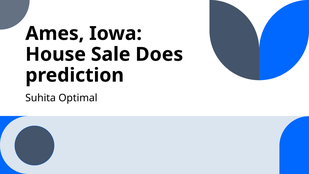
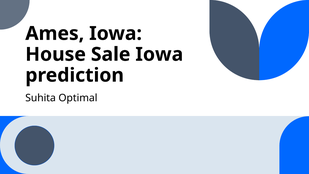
Sale Does: Does -> Iowa (159, 54)
